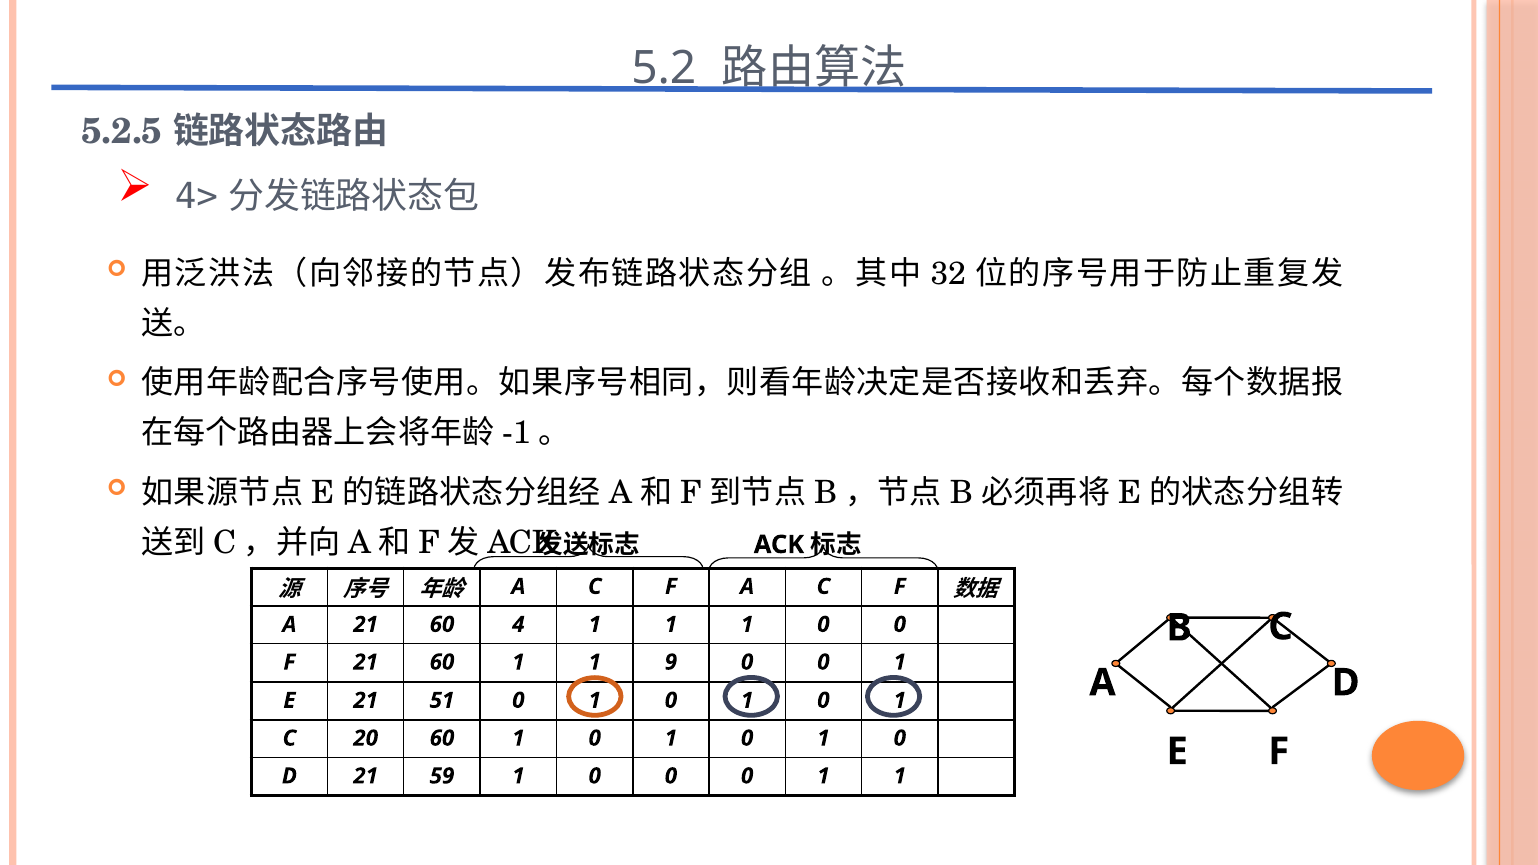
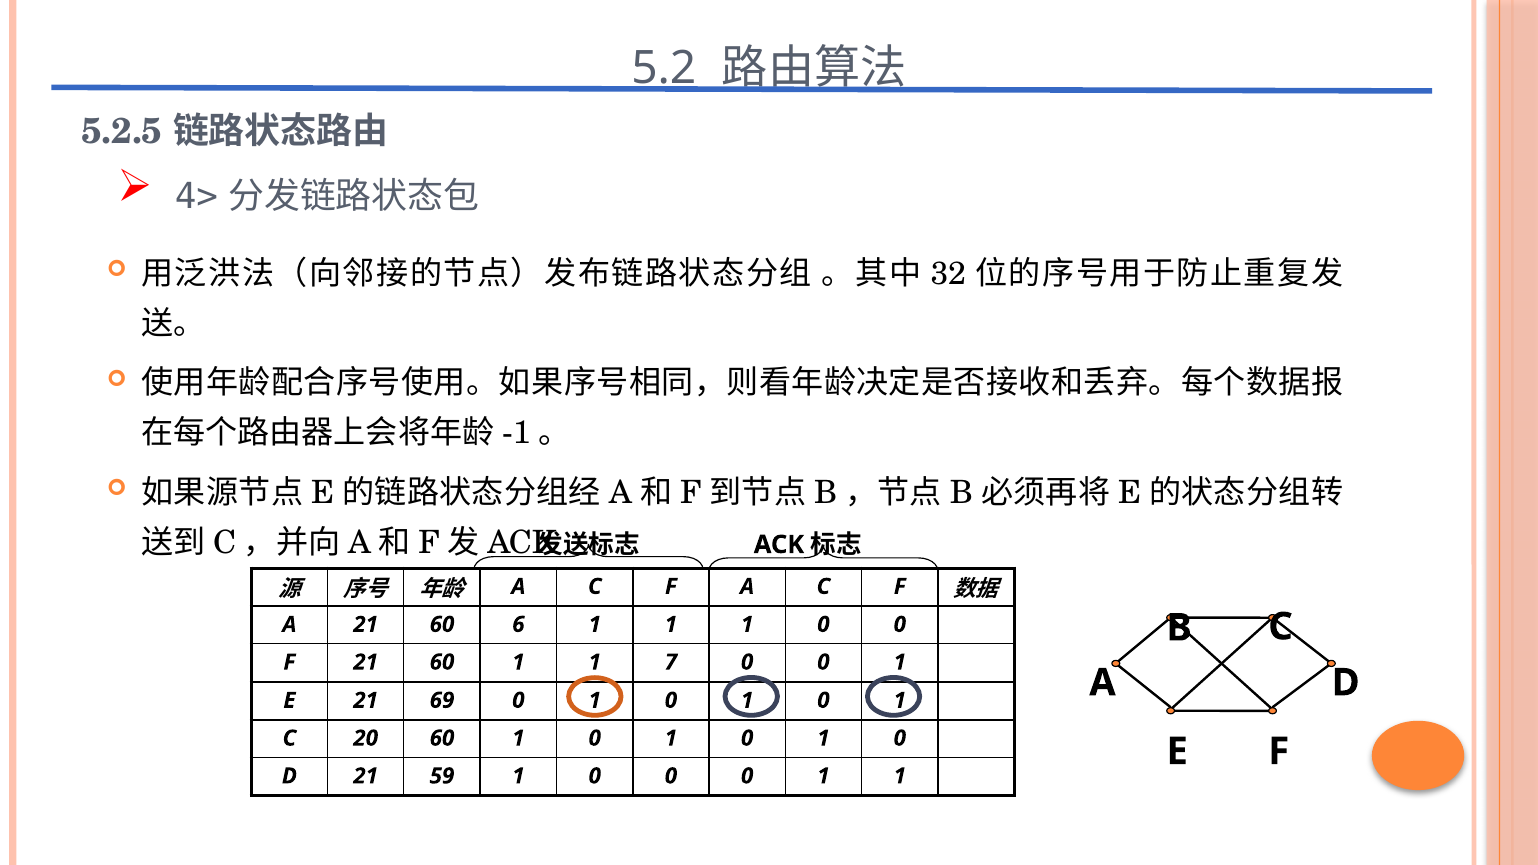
4: 4 -> 6 (518, 625)
9: 9 -> 7 (671, 662)
51: 51 -> 69 (442, 700)
